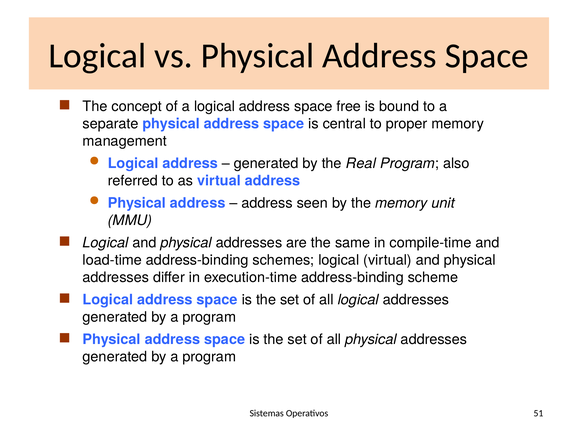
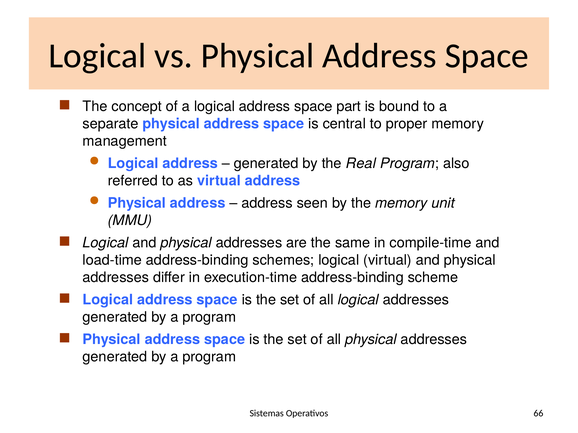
free: free -> part (349, 106)
51: 51 -> 66 (538, 414)
